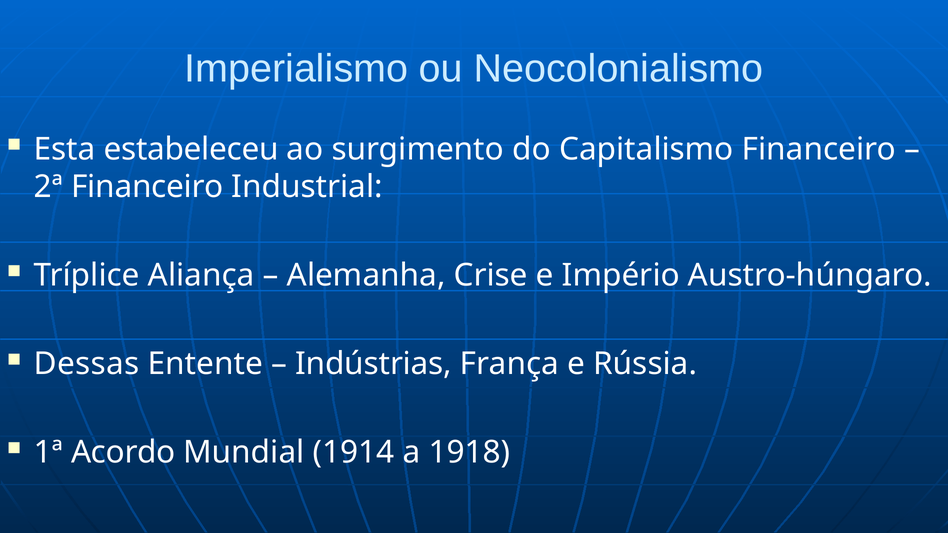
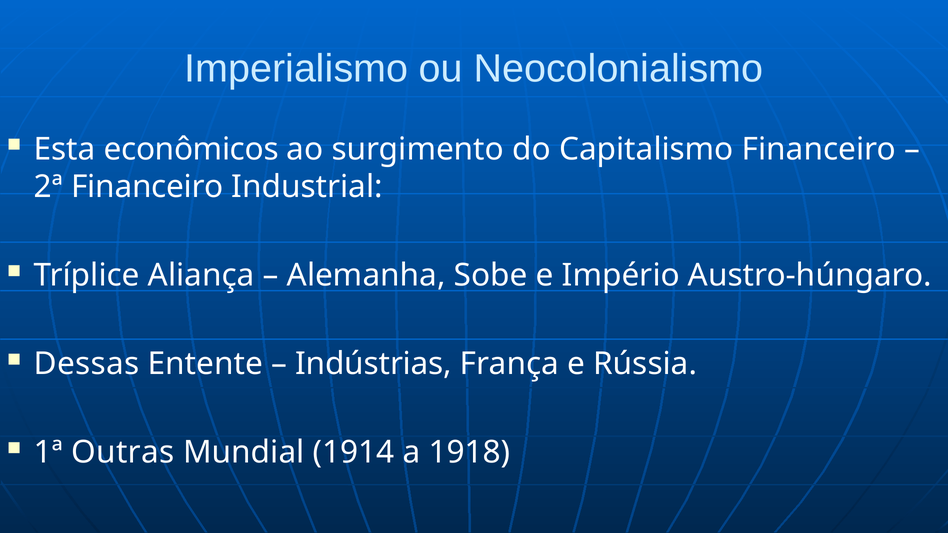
estabeleceu: estabeleceu -> econômicos (191, 149)
Crise: Crise -> Sobe (491, 276)
Acordo: Acordo -> Outras (123, 453)
